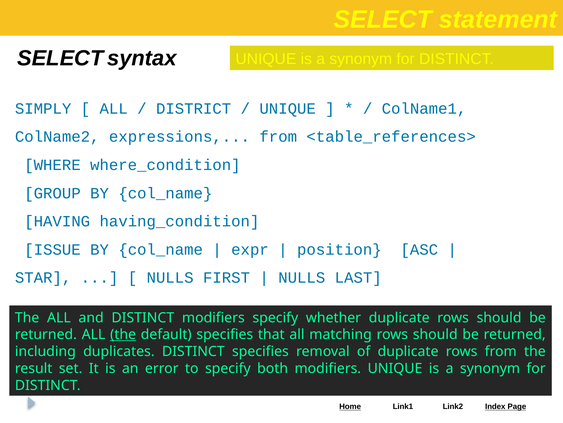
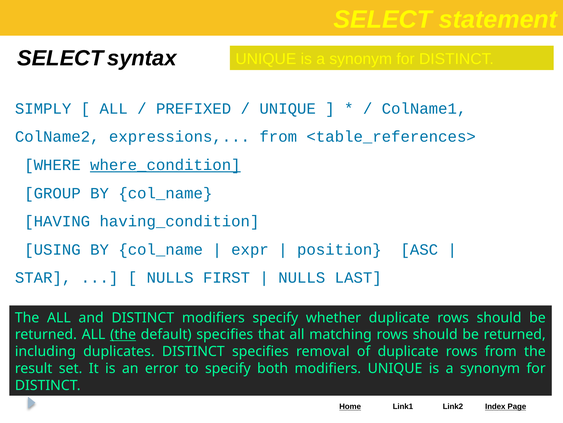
DISTRICT: DISTRICT -> PREFIXED (194, 108)
where_condition underline: none -> present (165, 165)
ISSUE: ISSUE -> USING (53, 249)
